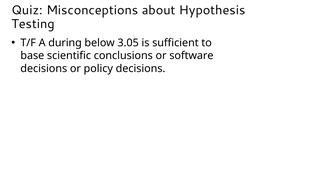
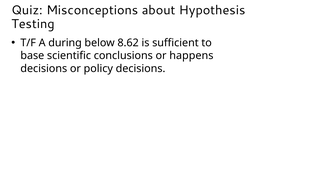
3.05: 3.05 -> 8.62 (128, 43)
software: software -> happens (191, 56)
